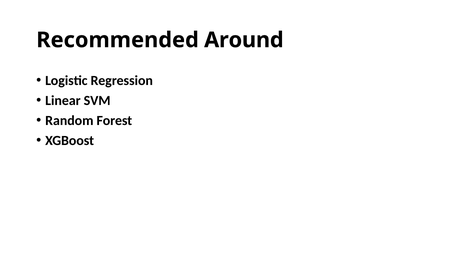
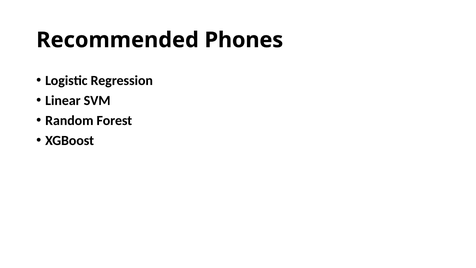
Around: Around -> Phones (244, 40)
